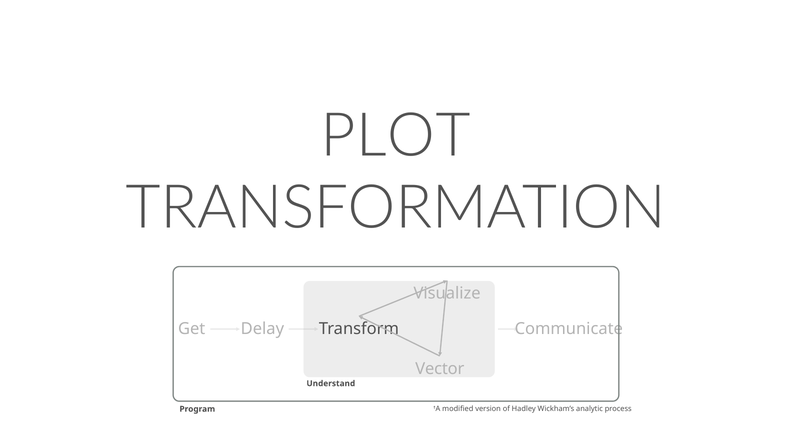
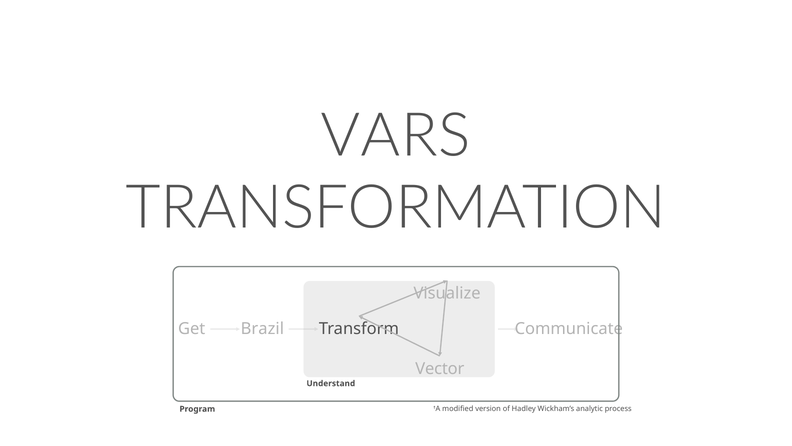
PLOT: PLOT -> VARS (396, 135)
Delay: Delay -> Brazil (262, 329)
